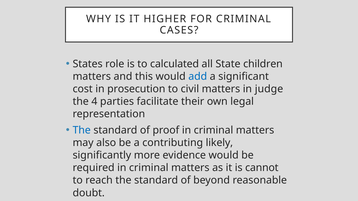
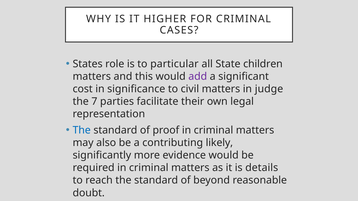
calculated: calculated -> particular (174, 64)
add colour: blue -> purple (198, 77)
prosecution: prosecution -> significance (136, 89)
4: 4 -> 7 (94, 102)
cannot: cannot -> details (262, 168)
